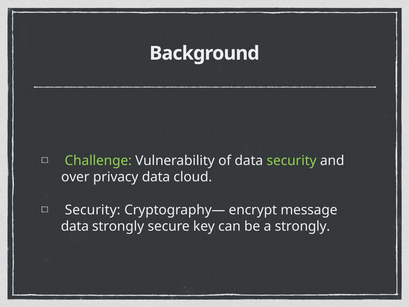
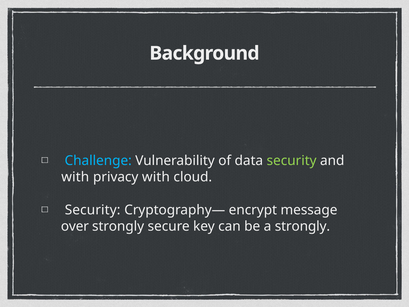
Challenge colour: light green -> light blue (98, 161)
over: over -> with (75, 177)
privacy data: data -> with (156, 177)
data: data -> over (75, 226)
